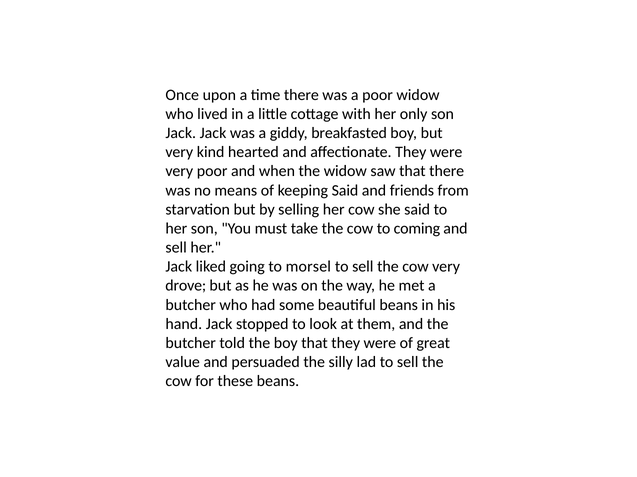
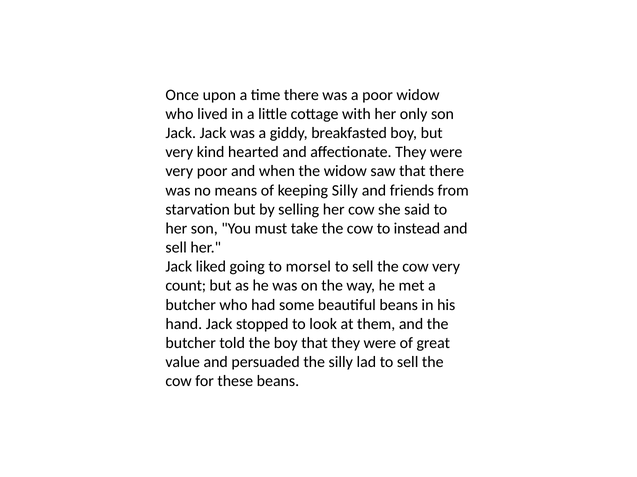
keeping Said: Said -> Silly (345, 191)
coming: coming -> instead (417, 229)
drove: drove -> count (186, 286)
